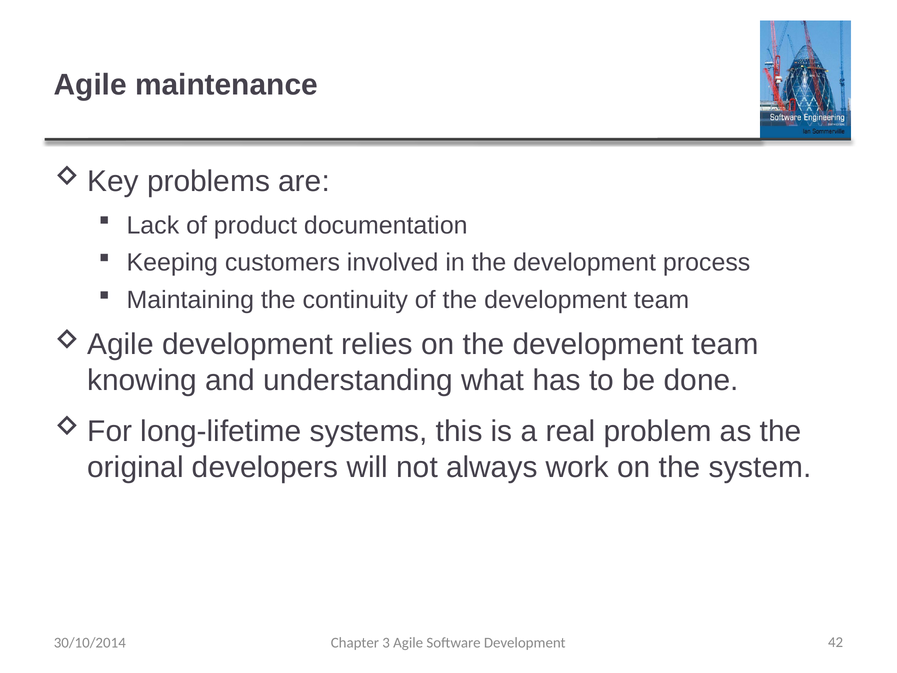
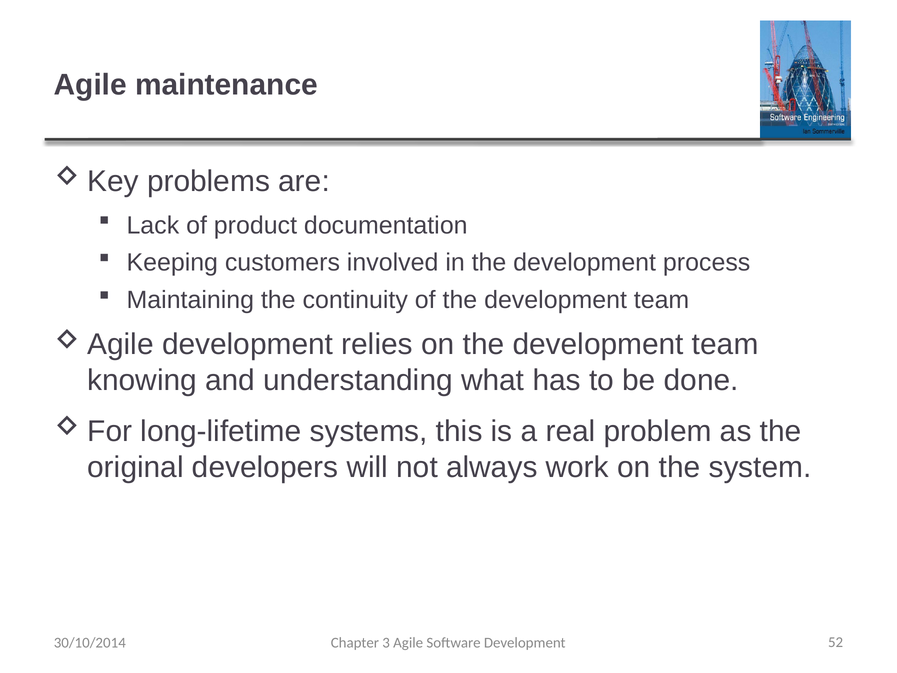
42: 42 -> 52 (836, 642)
